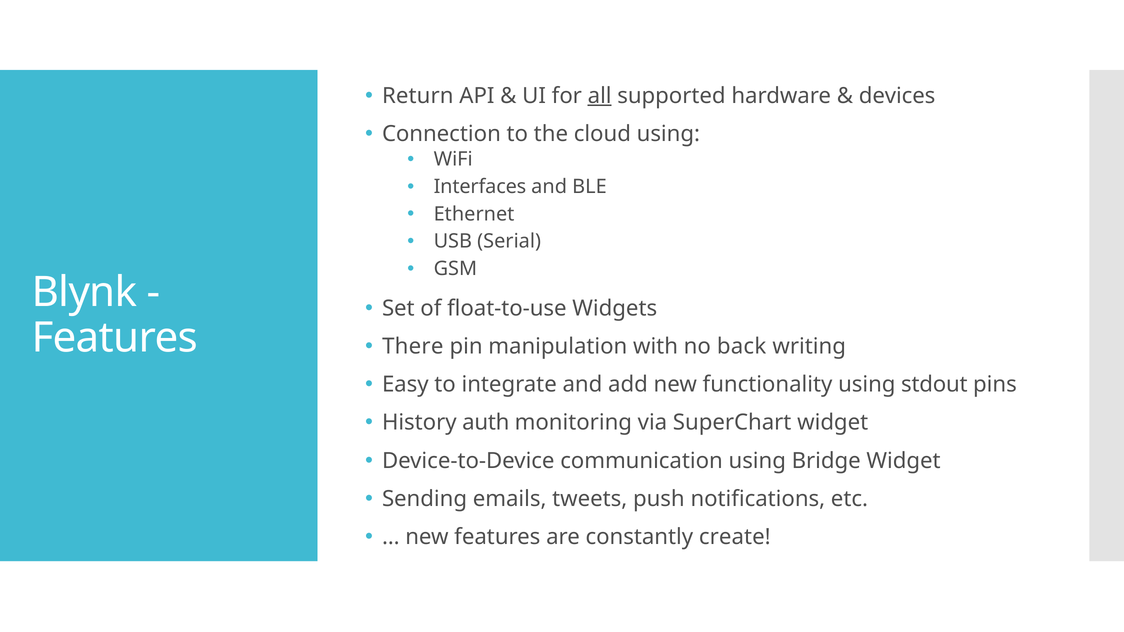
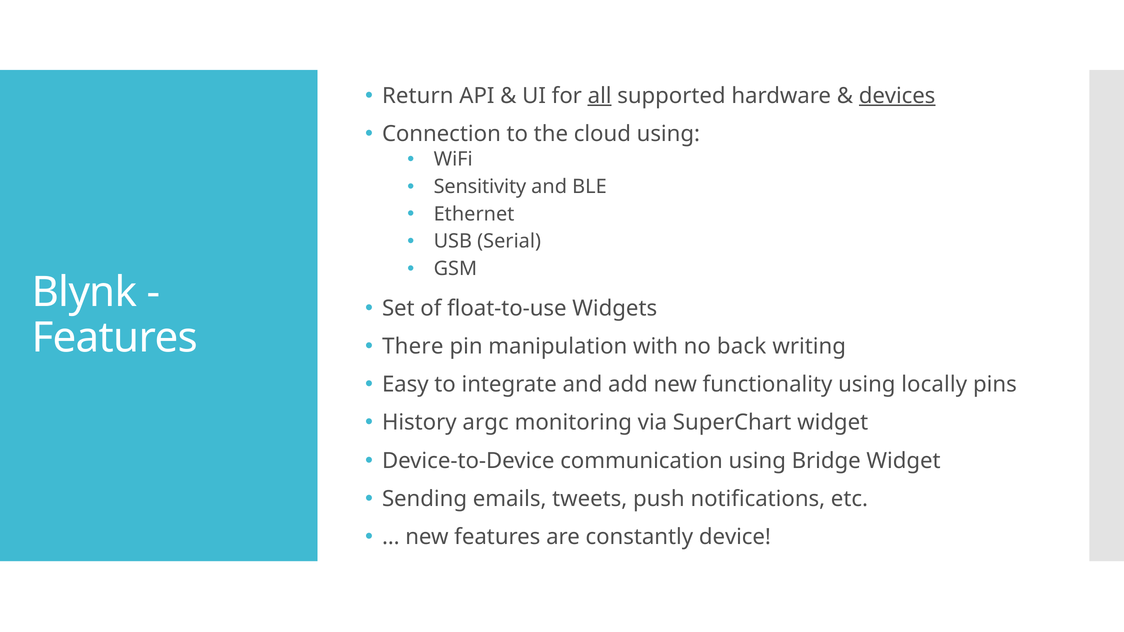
devices underline: none -> present (897, 96)
Interfaces: Interfaces -> Sensitivity (480, 187)
stdout: stdout -> locally (934, 385)
auth: auth -> argc (486, 423)
create: create -> device (735, 537)
